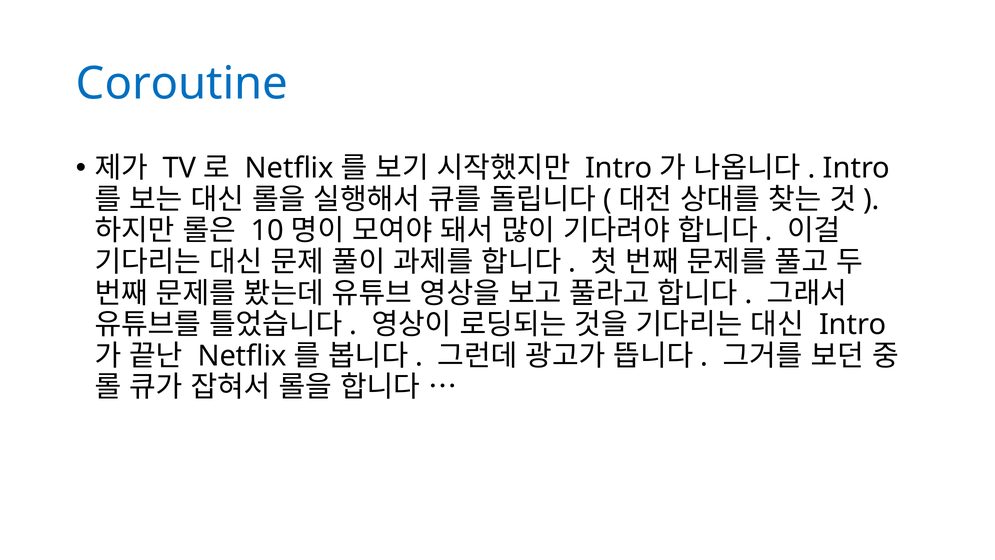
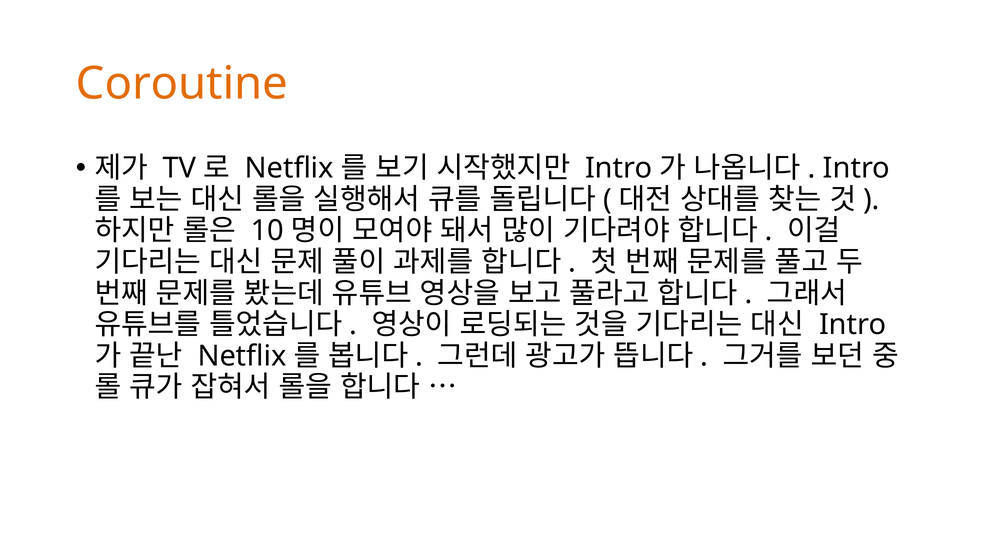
Coroutine colour: blue -> orange (182, 84)
